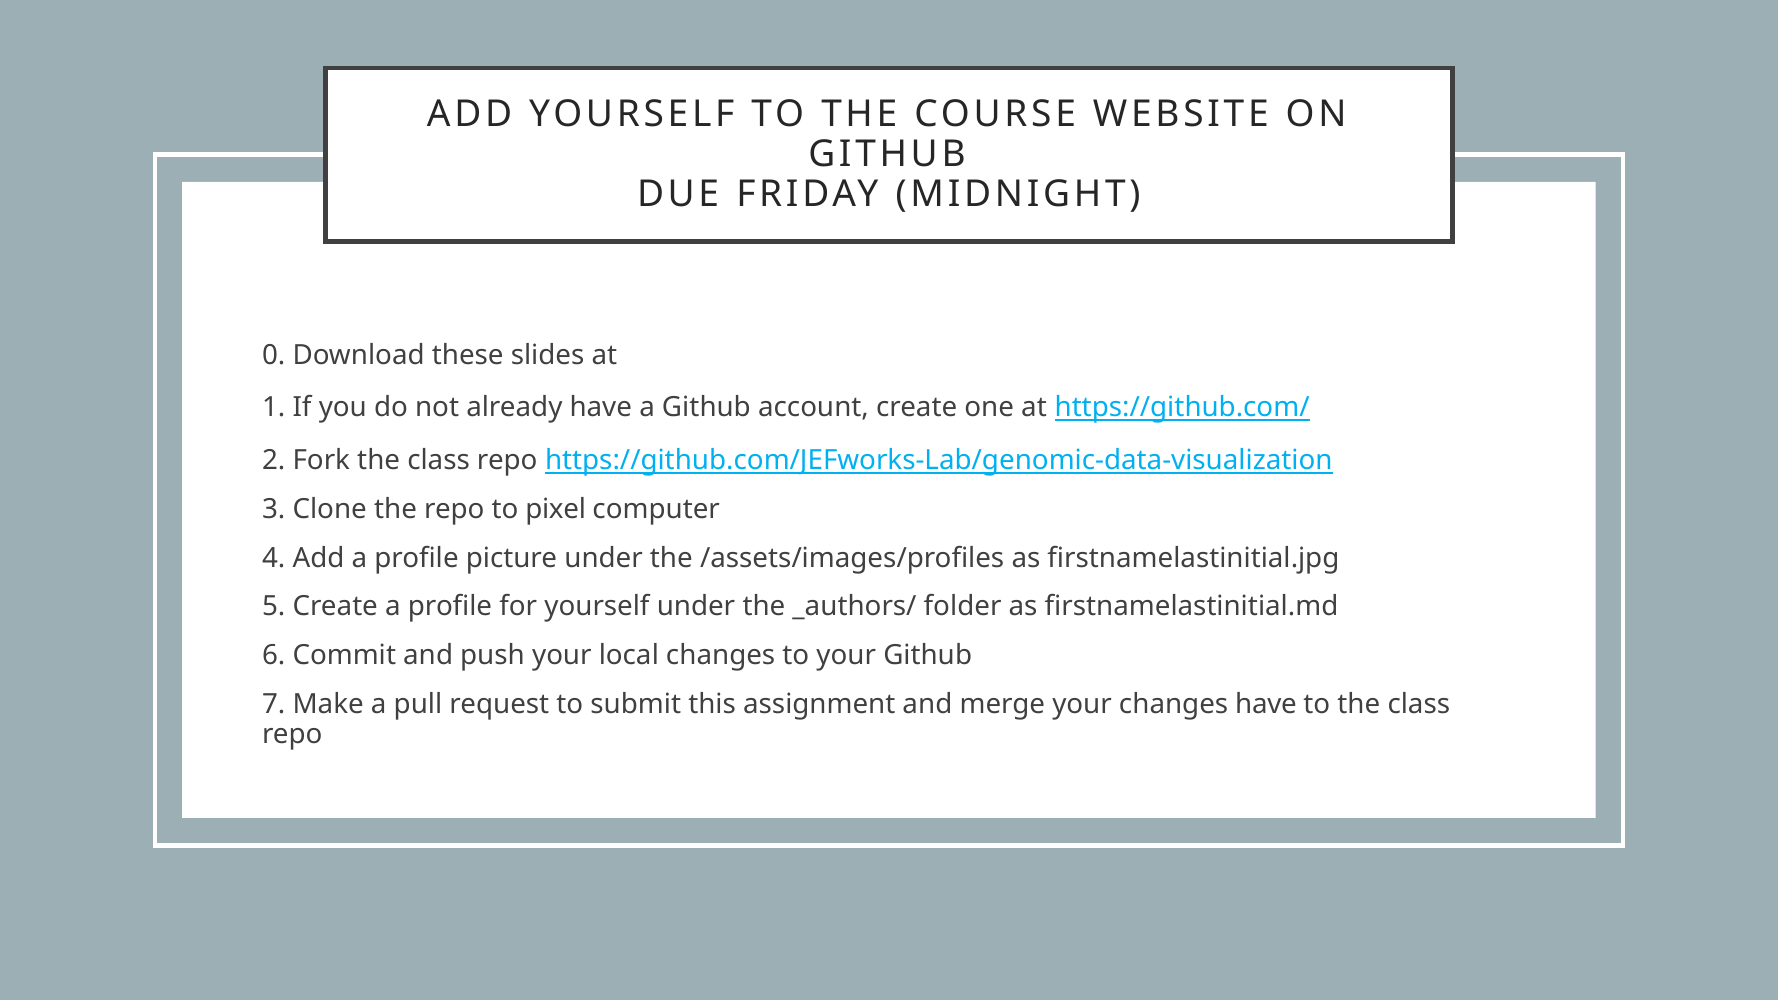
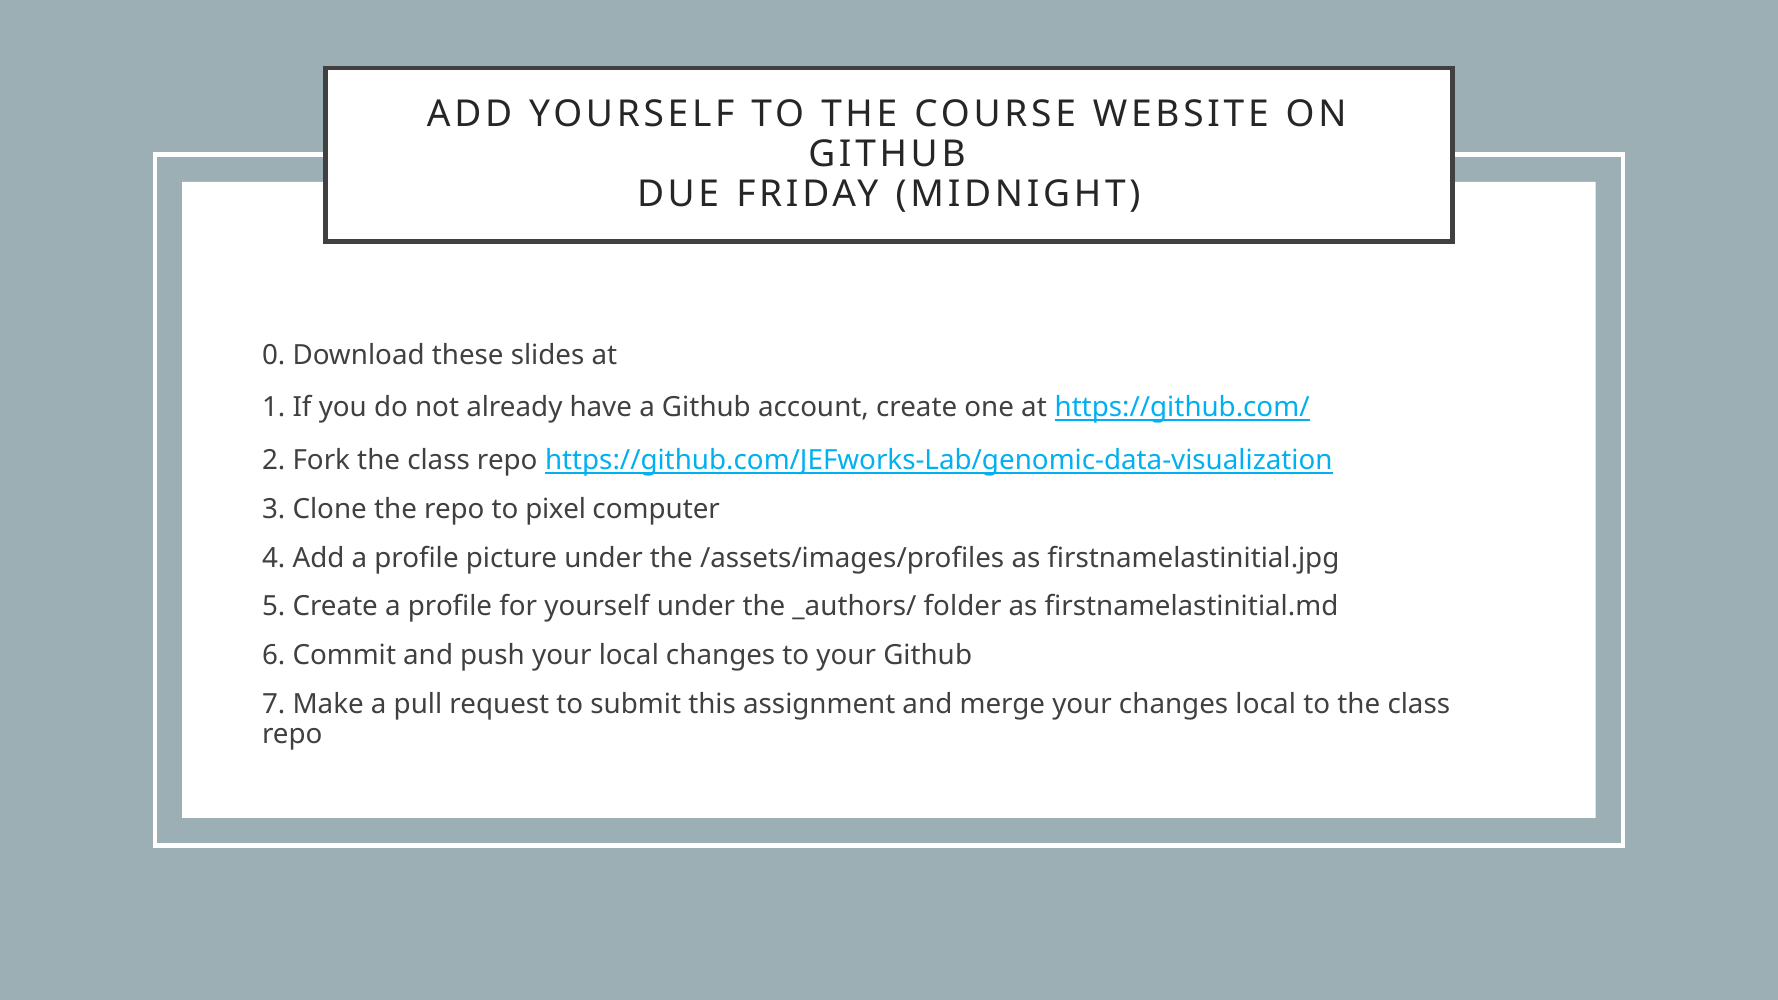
changes have: have -> local (1266, 704)
